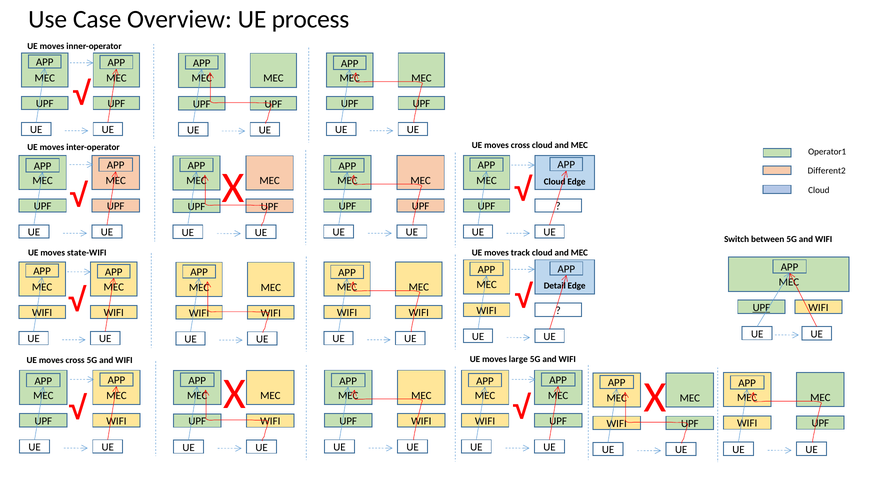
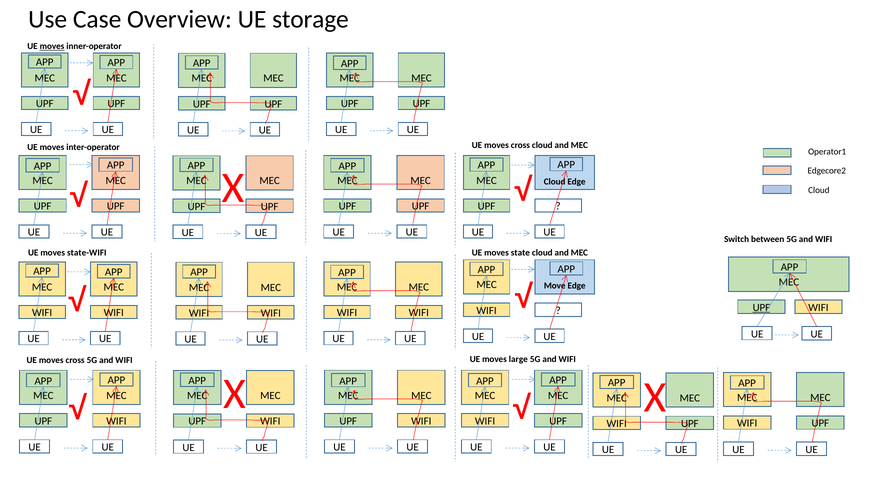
process: process -> storage (310, 19)
moves underline: none -> present (52, 46)
Different2: Different2 -> Edgecore2 (827, 171)
track: track -> state (520, 253)
Detail: Detail -> Move (555, 286)
